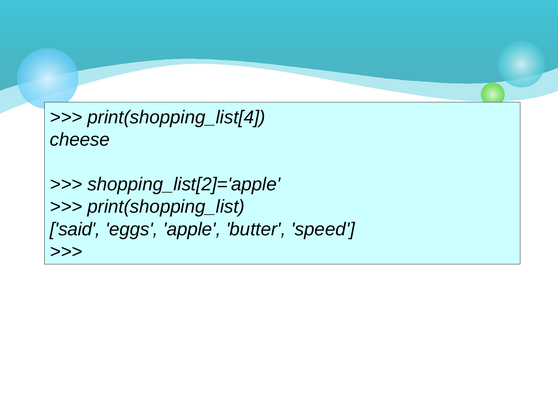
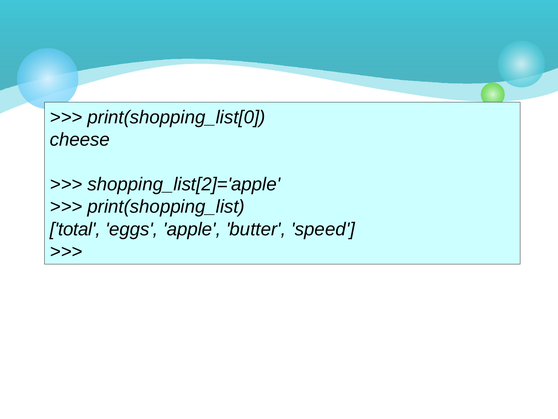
print(shopping_list[4: print(shopping_list[4 -> print(shopping_list[0 (177, 117)
said: said -> total (75, 229)
